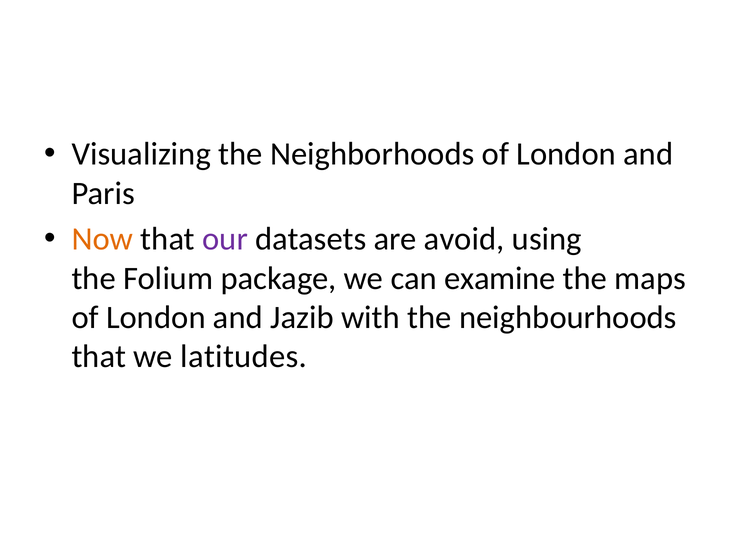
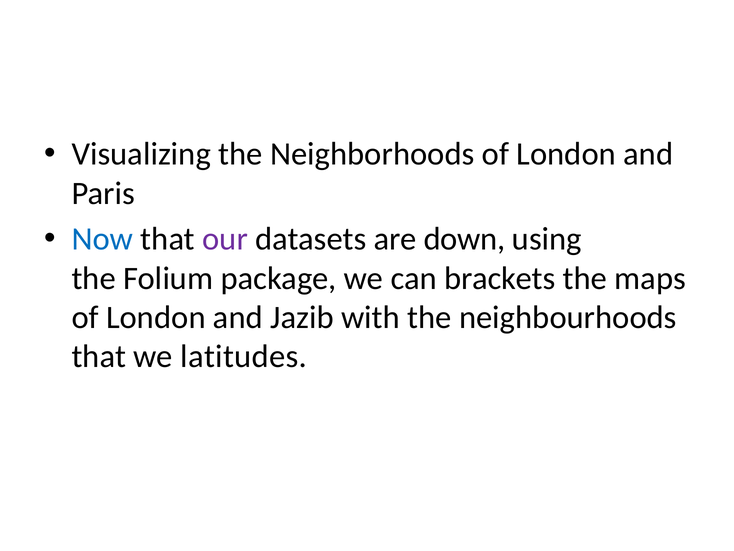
Now colour: orange -> blue (102, 239)
avoid: avoid -> down (464, 239)
examine: examine -> brackets (500, 278)
